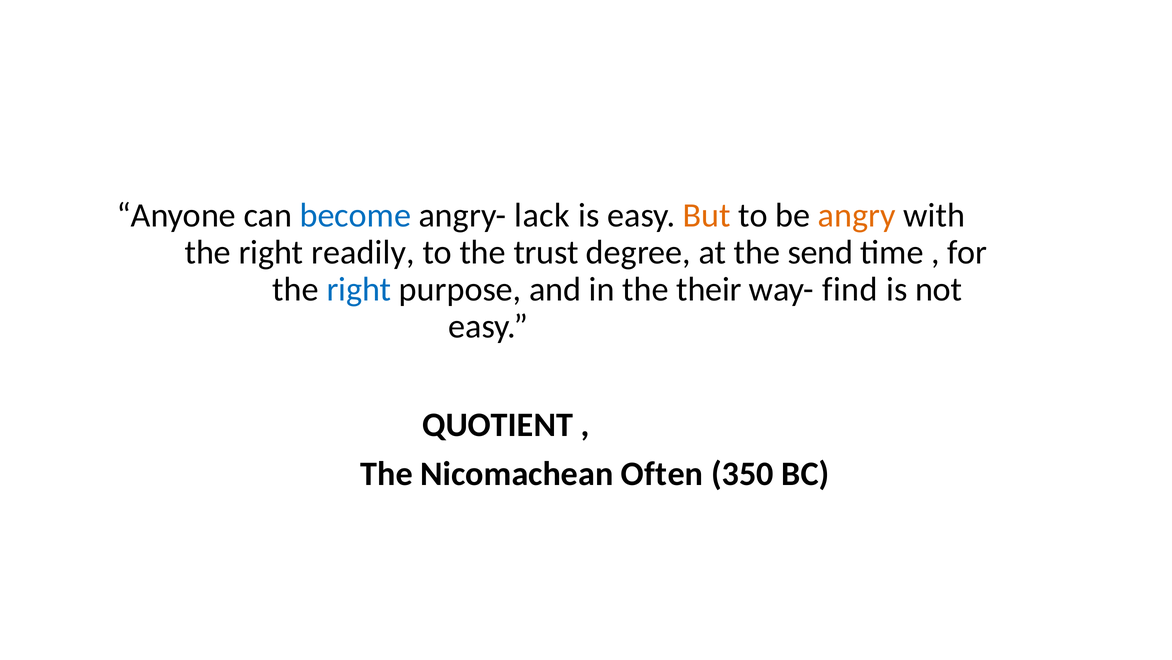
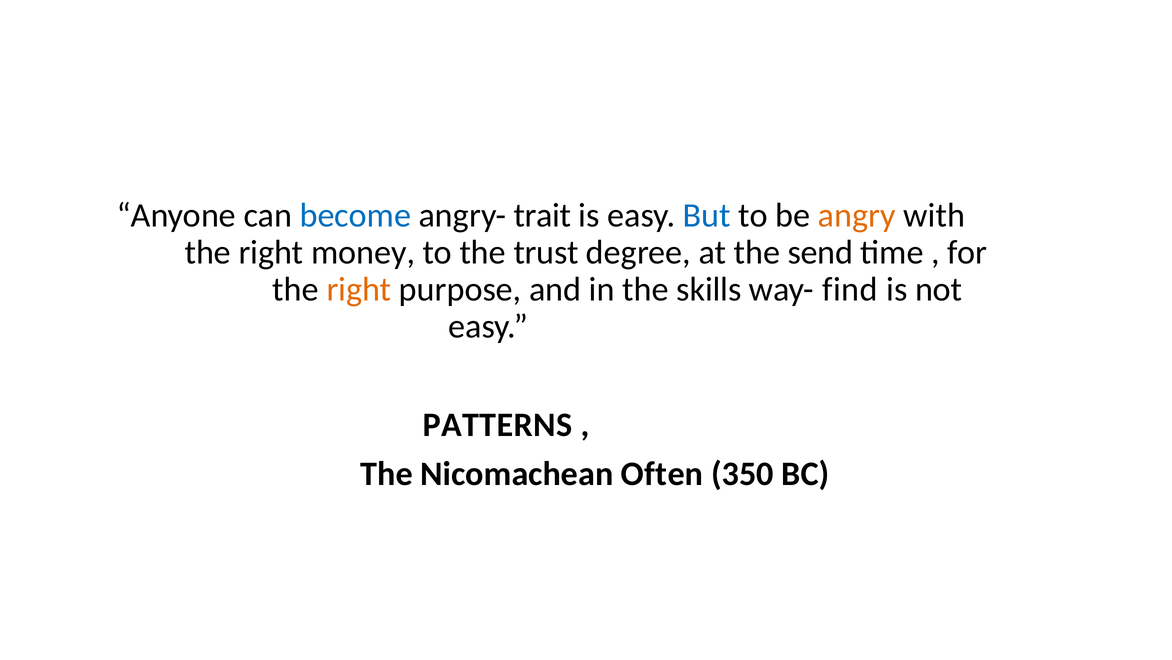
lack: lack -> trait (542, 215)
But colour: orange -> blue (707, 215)
readily: readily -> money (363, 252)
right colour: blue -> orange (359, 289)
their: their -> skills (709, 289)
QUOTIENT: QUOTIENT -> PATTERNS (497, 424)
